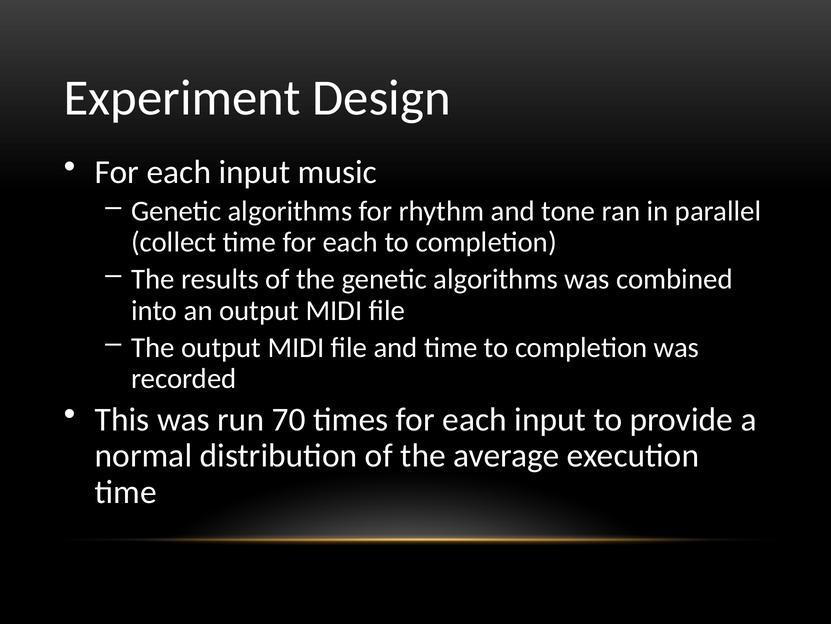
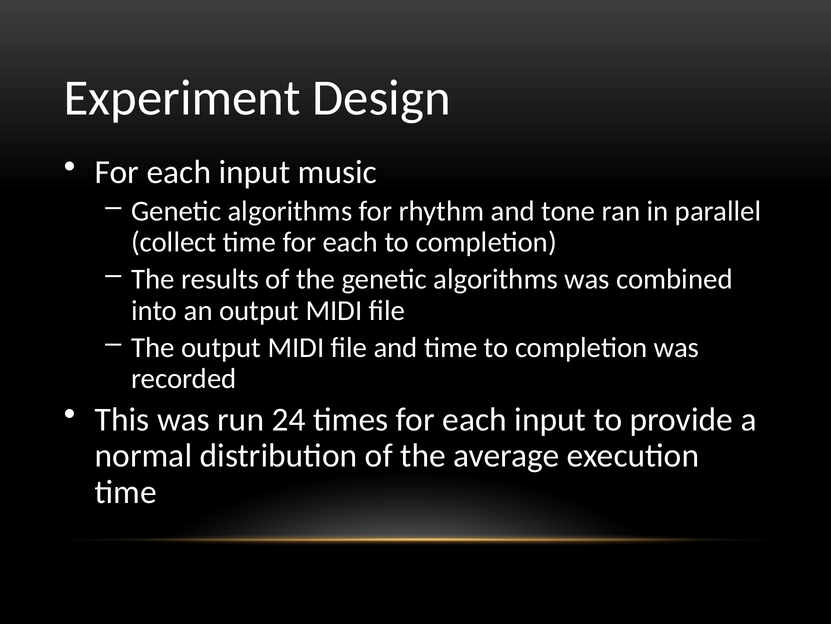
70: 70 -> 24 (289, 419)
